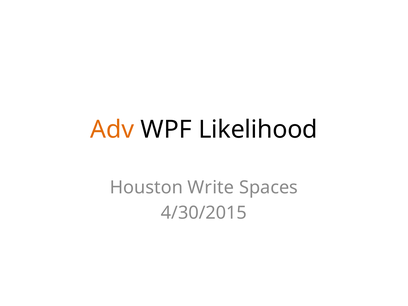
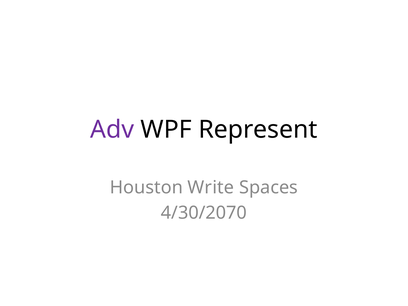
Adv colour: orange -> purple (112, 130)
Likelihood: Likelihood -> Represent (258, 130)
4/30/2015: 4/30/2015 -> 4/30/2070 (204, 213)
